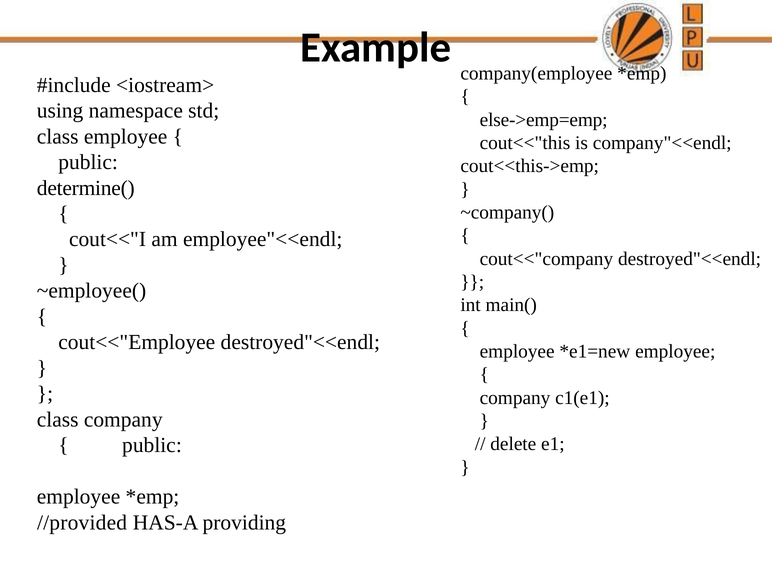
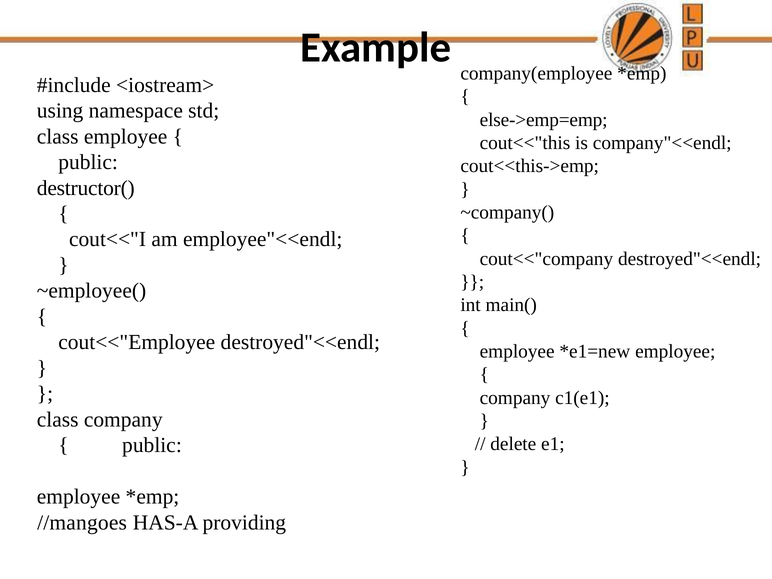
determine(: determine( -> destructor( (86, 188)
//provided: //provided -> //mangoes (82, 523)
